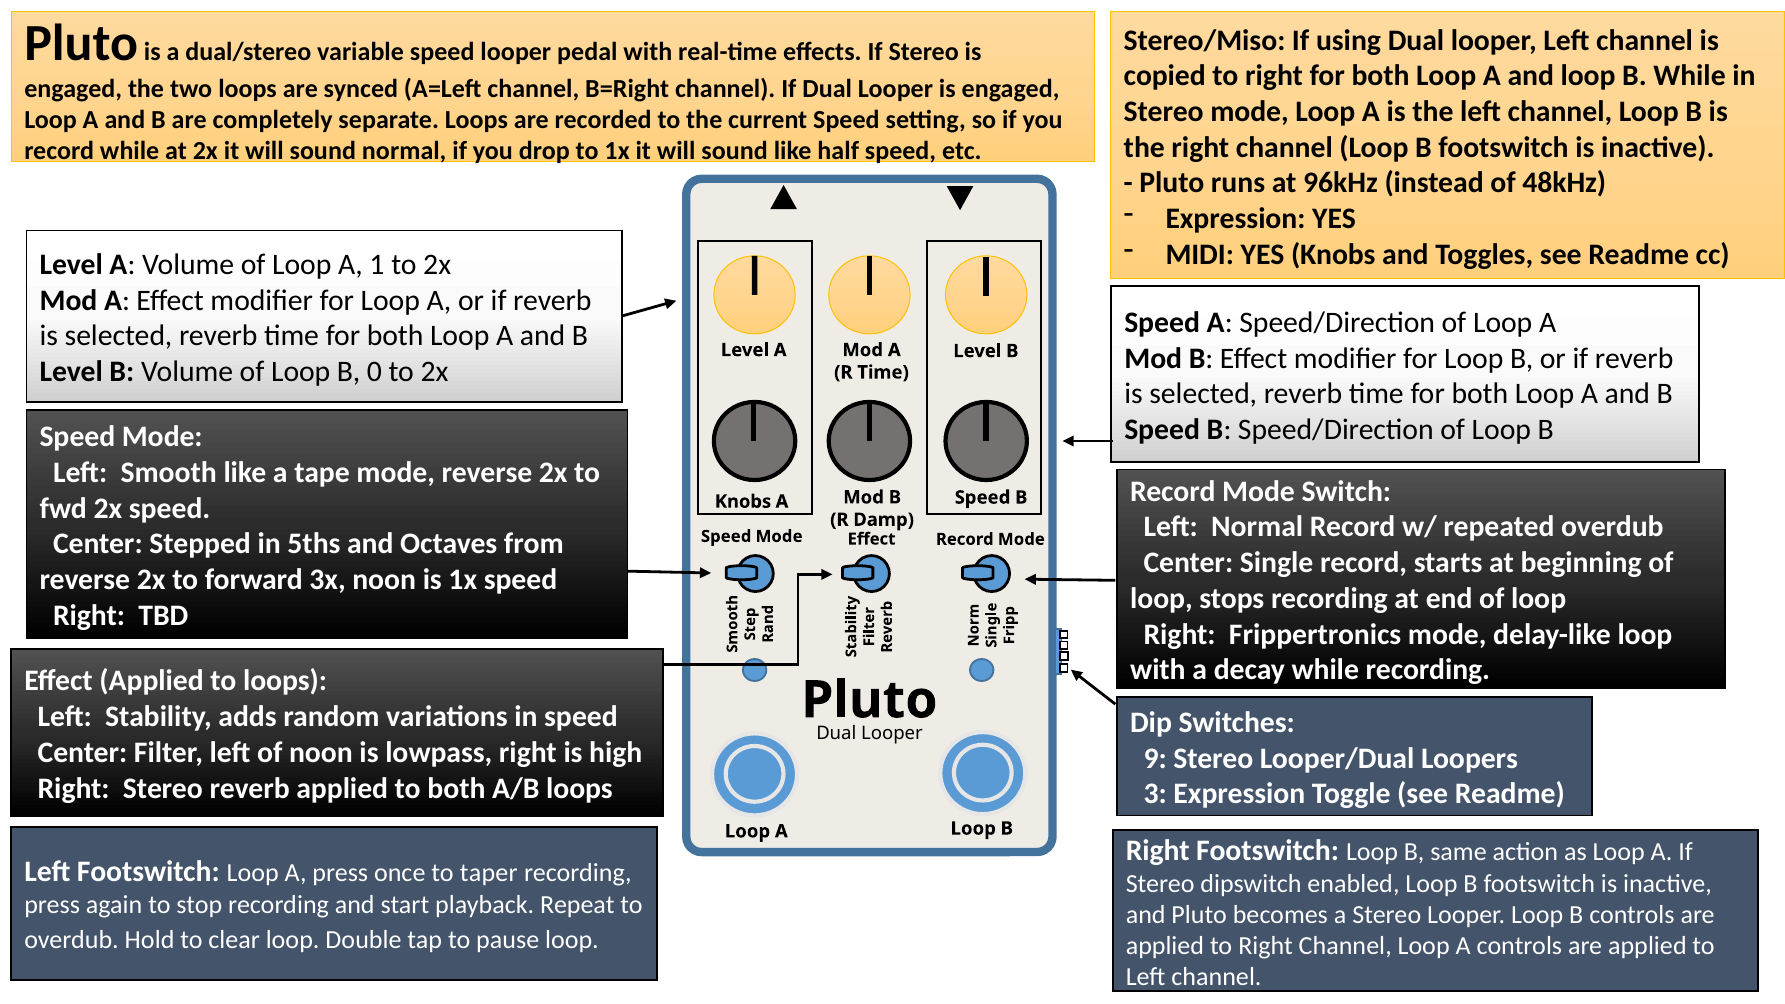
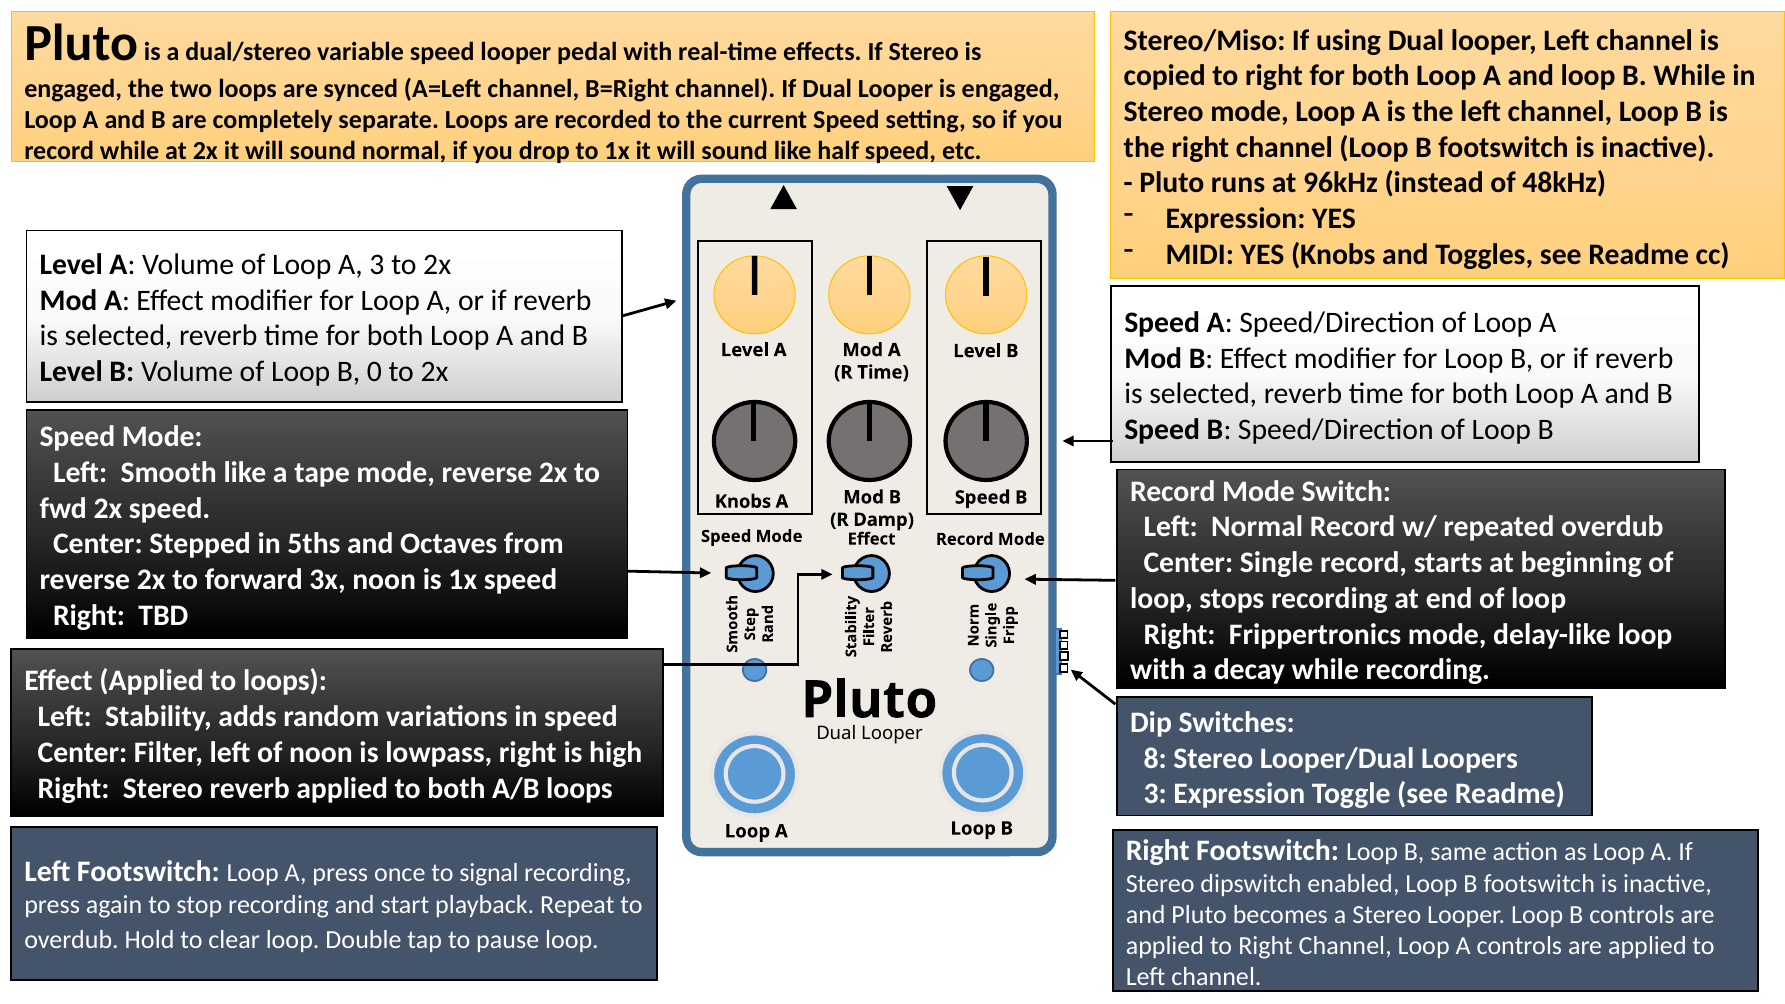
A 1: 1 -> 3 (377, 265)
9: 9 -> 8 (1155, 758)
taper: taper -> signal (489, 873)
